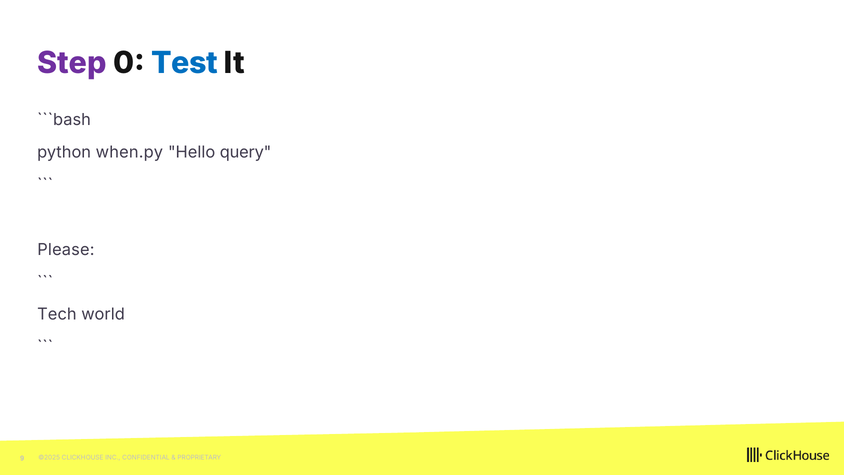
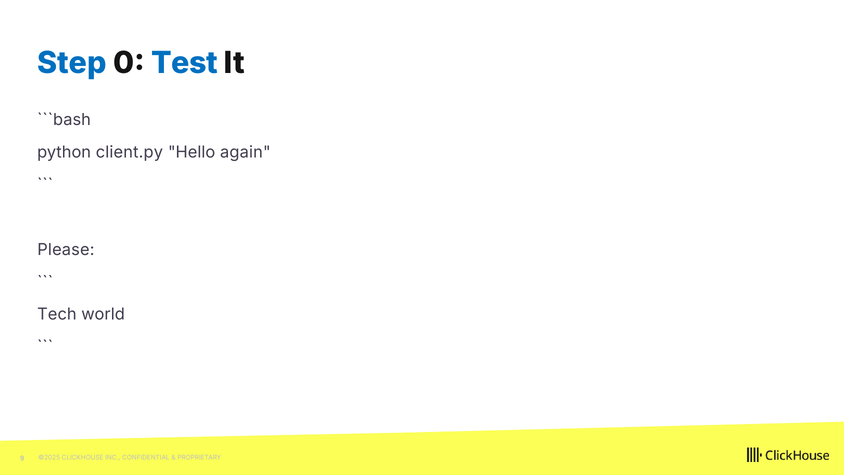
Step colour: purple -> blue (72, 63)
when.py: when.py -> client.py (129, 152)
query: query -> again (245, 152)
